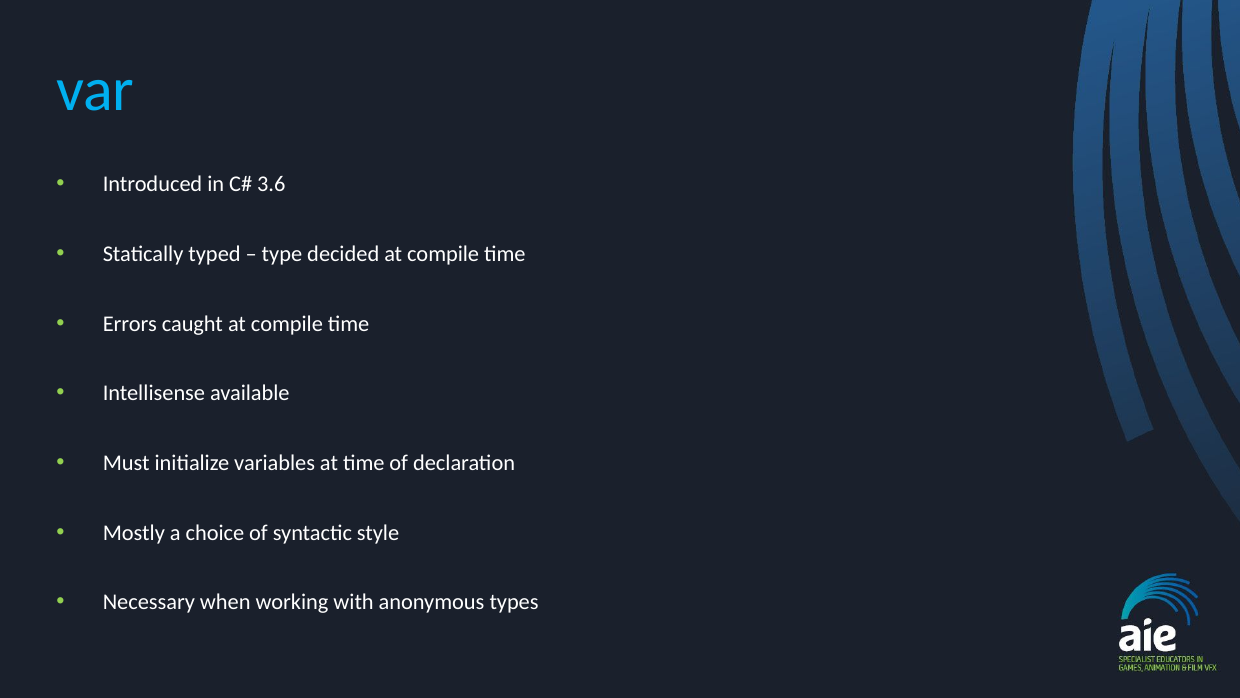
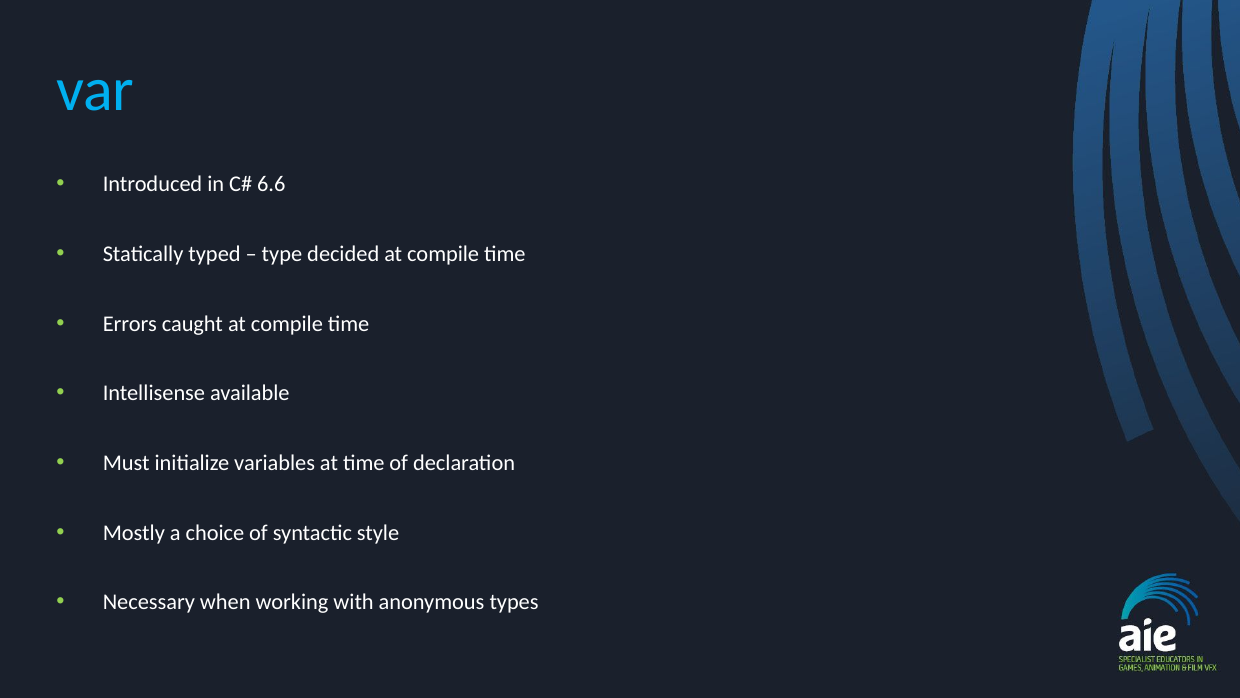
3.6: 3.6 -> 6.6 (271, 184)
